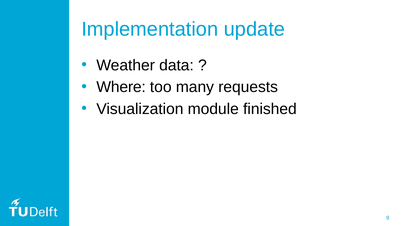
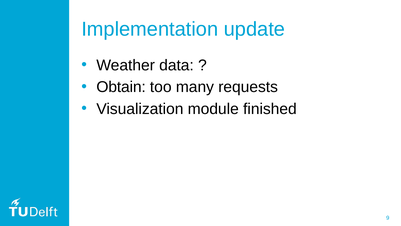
Where: Where -> Obtain (121, 87)
